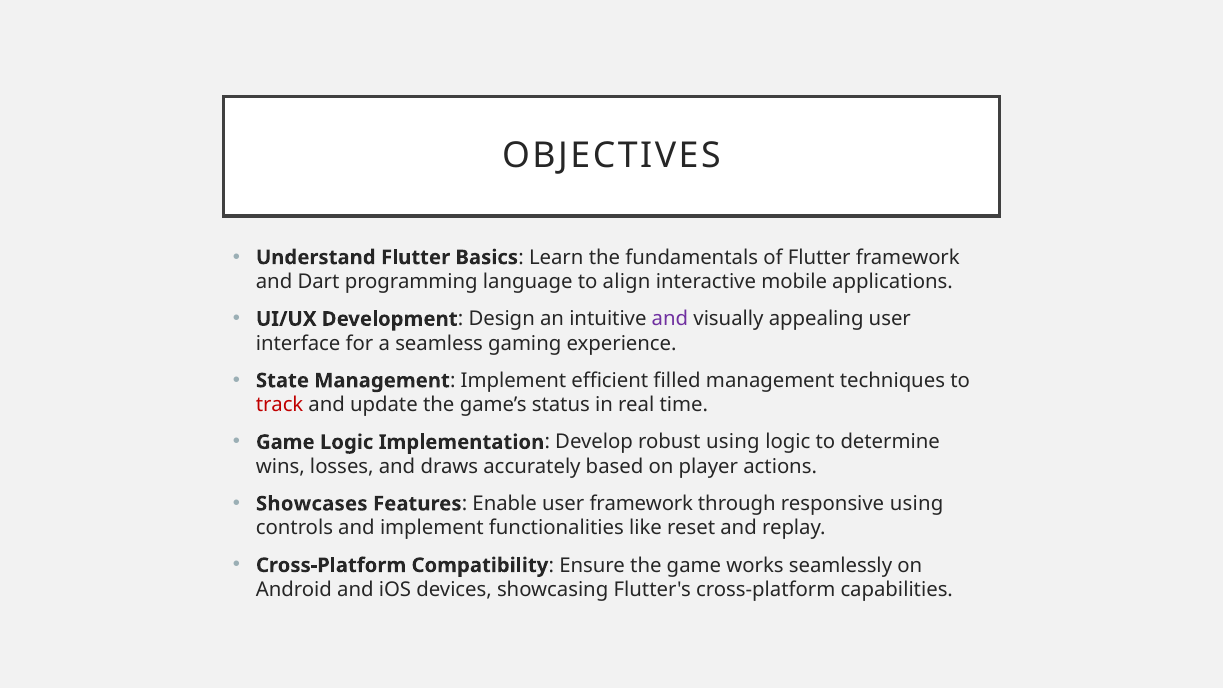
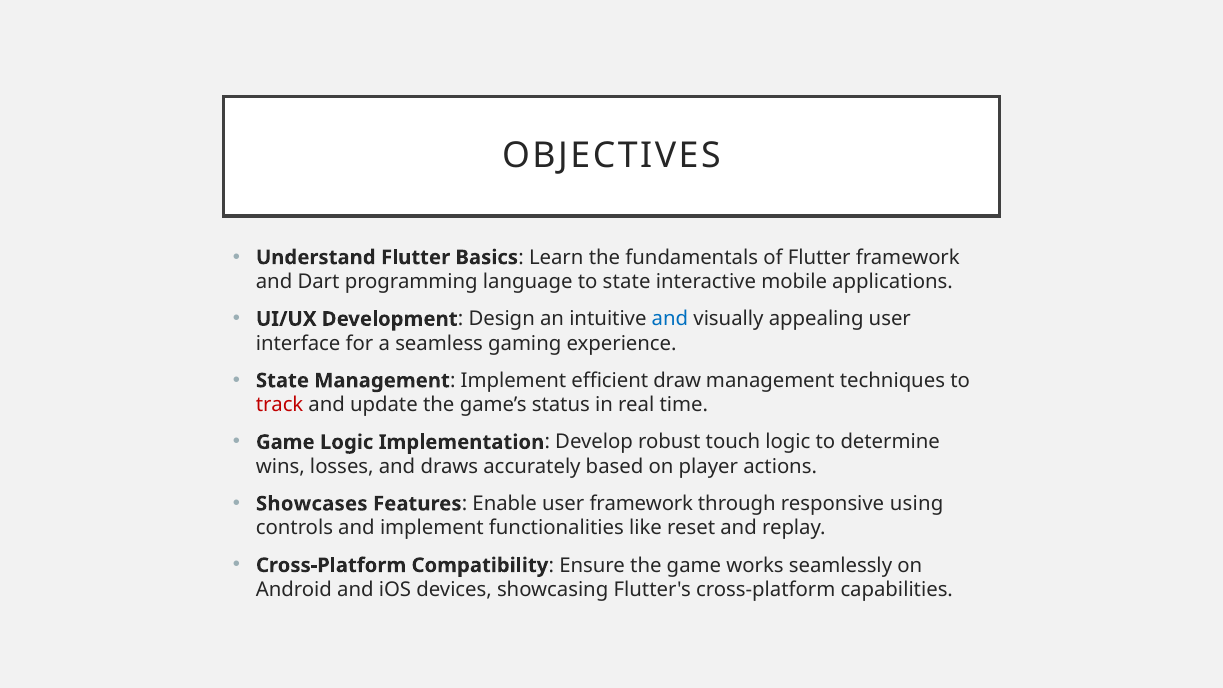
to align: align -> state (627, 282)
and colour: purple -> blue (670, 319)
filled: filled -> draw (677, 381)
robust using: using -> touch (733, 442)
